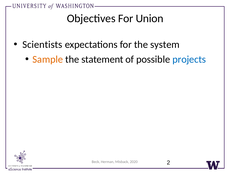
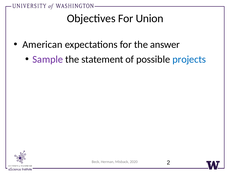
Scientists: Scientists -> American (42, 44)
system: system -> answer (165, 44)
Sample colour: orange -> purple (48, 59)
